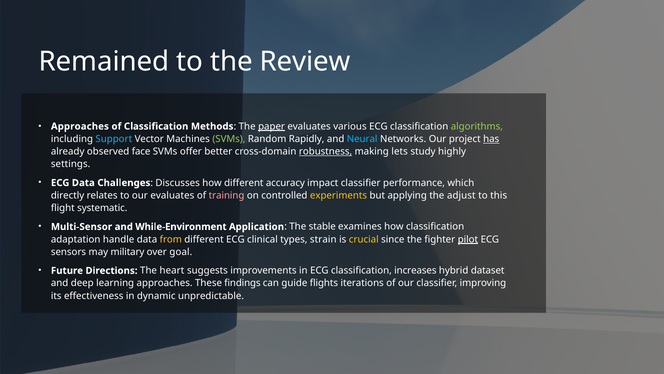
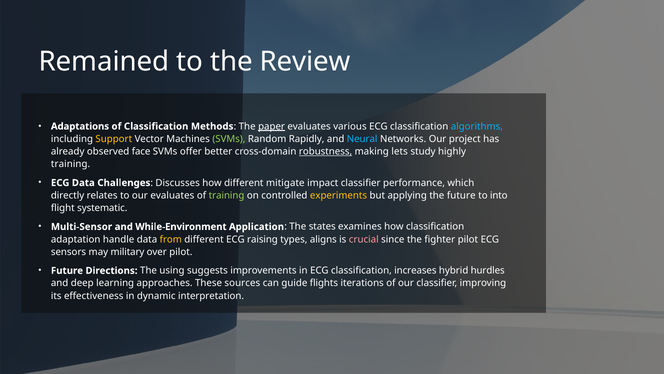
Approaches: Approaches -> Adaptations (80, 126)
algorithms colour: light green -> light blue (477, 126)
Support colour: light blue -> yellow (114, 139)
has underline: present -> none (491, 139)
settings: settings -> training (71, 164)
accuracy: accuracy -> mitigate (285, 183)
training colour: pink -> light green (227, 195)
the adjust: adjust -> future (461, 195)
this: this -> into (499, 195)
stable: stable -> states (322, 226)
clinical: clinical -> raising (262, 239)
strain: strain -> aligns (323, 239)
crucial colour: yellow -> pink (364, 239)
pilot underline: present -> none (468, 239)
over goal: goal -> pilot (181, 252)
heart: heart -> using (172, 270)
dataset: dataset -> hurdles (488, 270)
findings: findings -> sources (242, 283)
unpredictable: unpredictable -> interpretation (211, 295)
